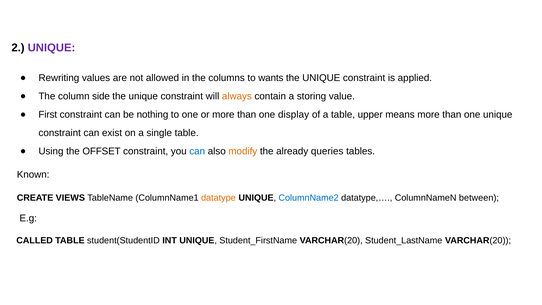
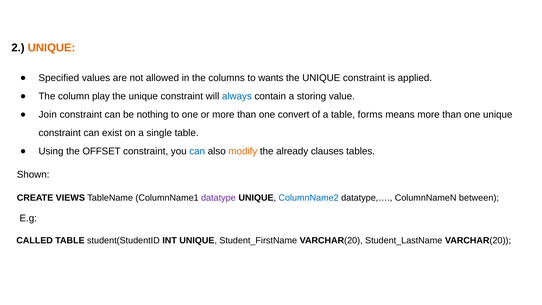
UNIQUE colour: purple -> orange (51, 48)
Rewriting: Rewriting -> Specified (59, 78)
side: side -> play (101, 96)
always colour: orange -> blue (237, 96)
First: First -> Join (48, 115)
display: display -> convert (294, 115)
upper: upper -> forms (370, 115)
queries: queries -> clauses (327, 151)
Known: Known -> Shown (33, 174)
datatype colour: orange -> purple (218, 198)
